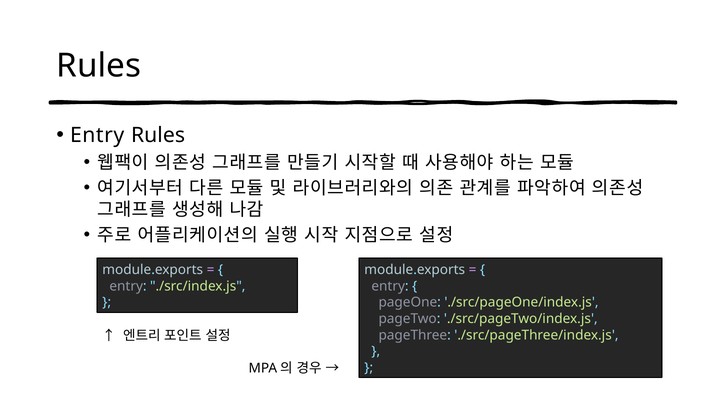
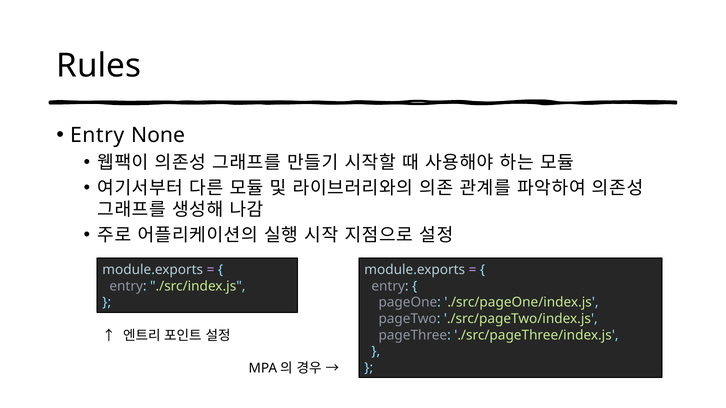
Entry Rules: Rules -> None (158, 136)
